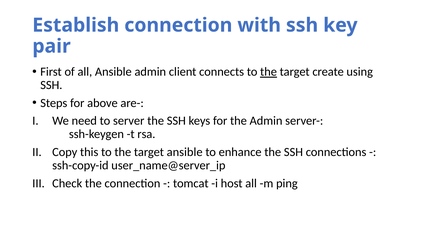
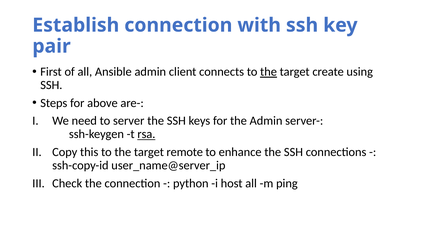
rsa underline: none -> present (146, 134)
target ansible: ansible -> remote (185, 152)
tomcat: tomcat -> python (191, 183)
